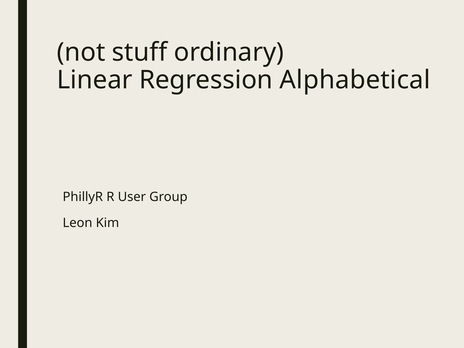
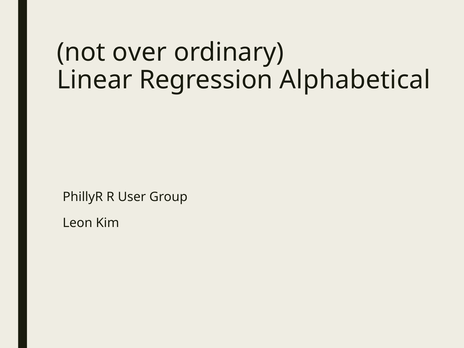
stuff: stuff -> over (139, 52)
